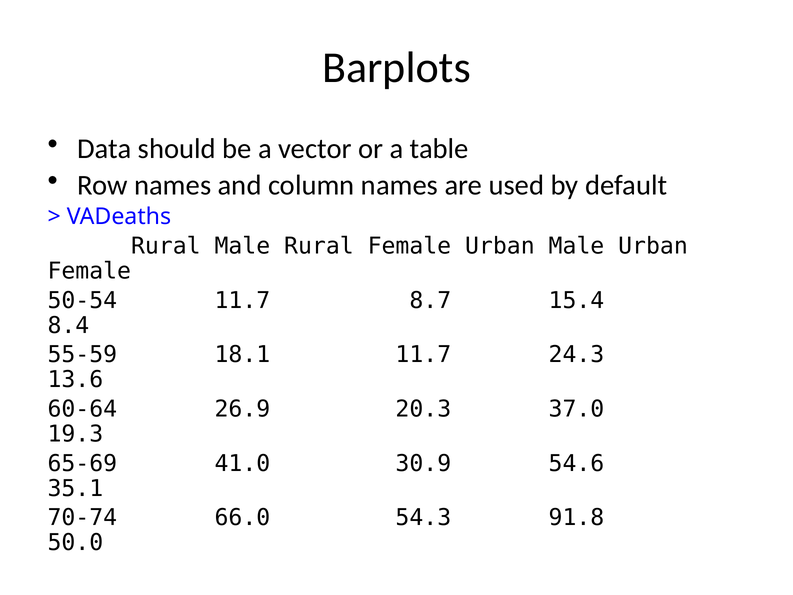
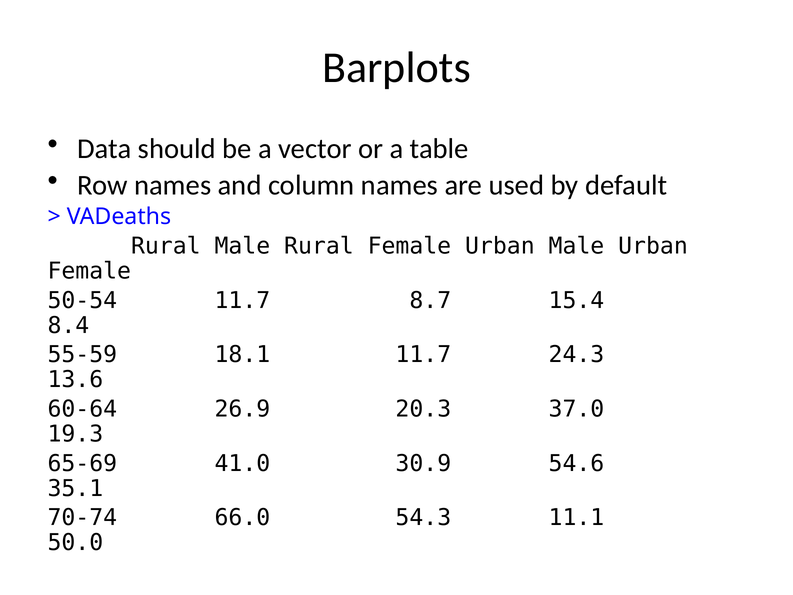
91.8: 91.8 -> 11.1 (576, 518)
